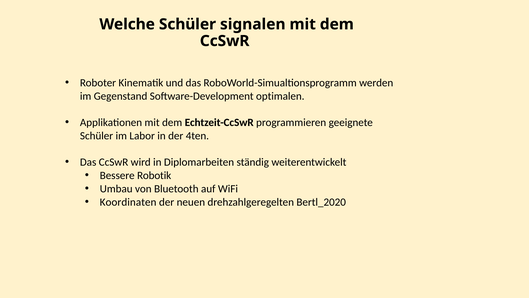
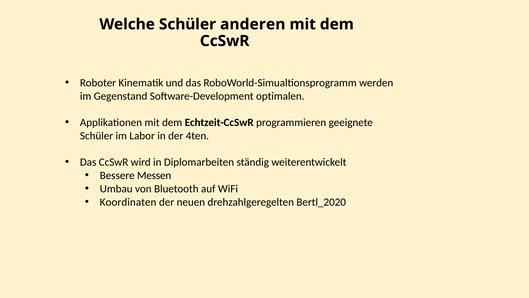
signalen: signalen -> anderen (253, 24)
Robotik: Robotik -> Messen (154, 175)
